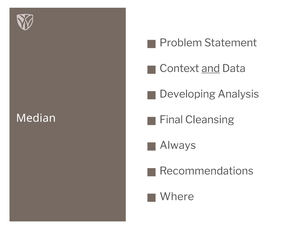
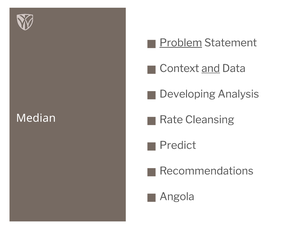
Problem underline: none -> present (181, 43)
Final: Final -> Rate (171, 120)
Always: Always -> Predict (178, 145)
Where: Where -> Angola (177, 197)
